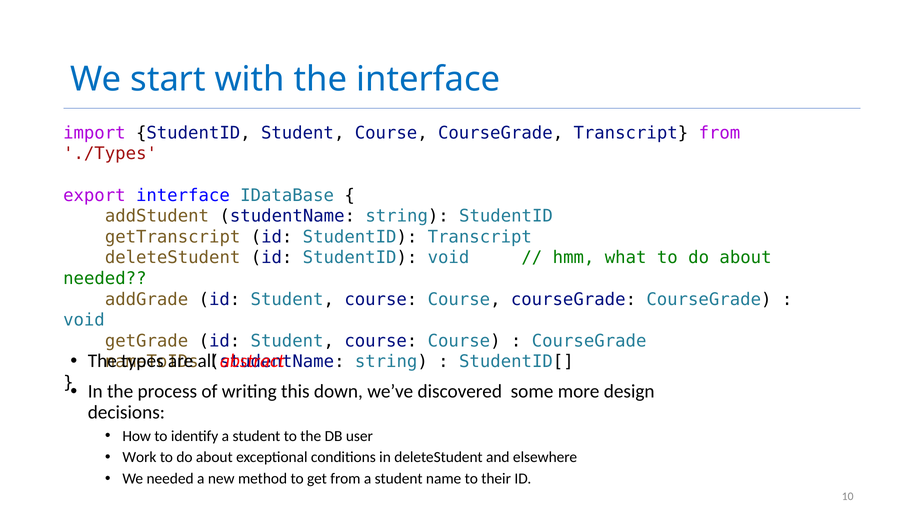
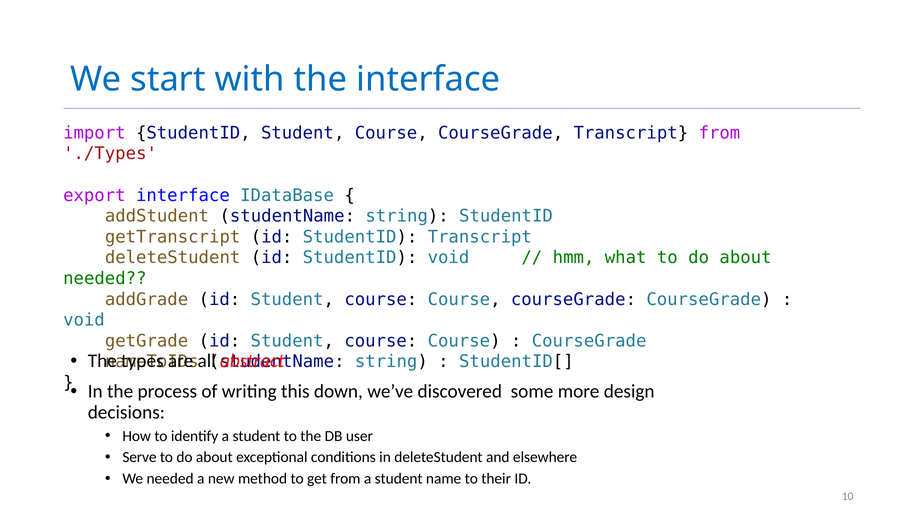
Work: Work -> Serve (139, 457)
